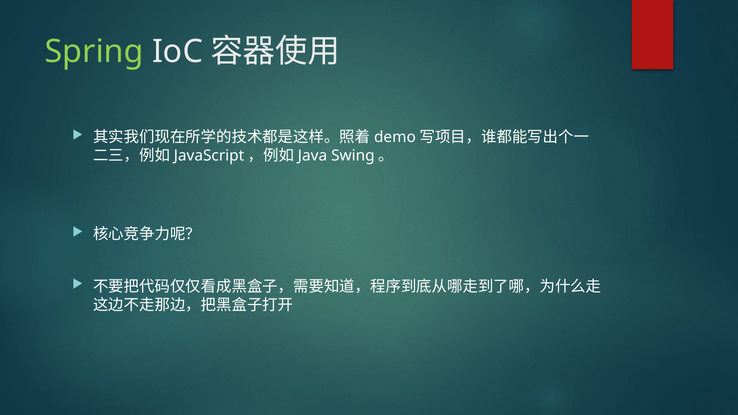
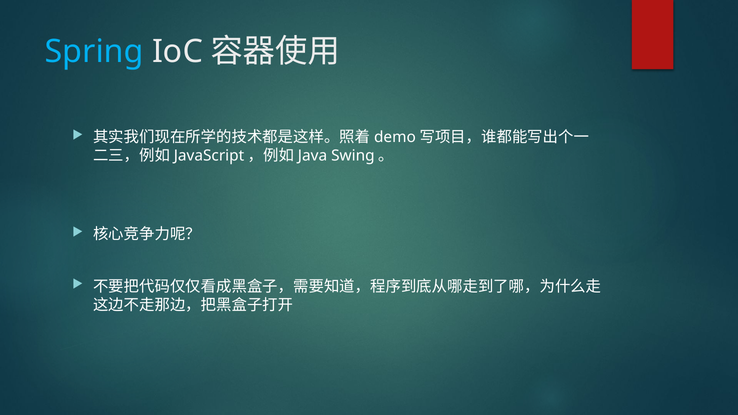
Spring colour: light green -> light blue (94, 52)
